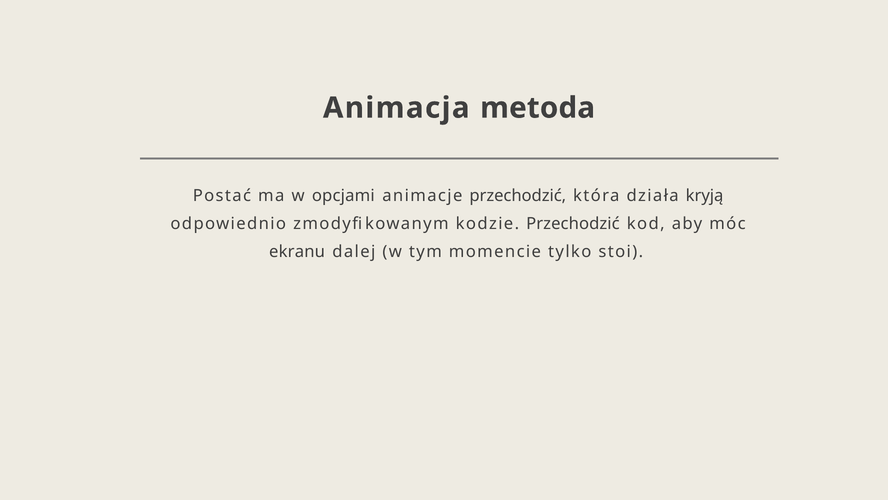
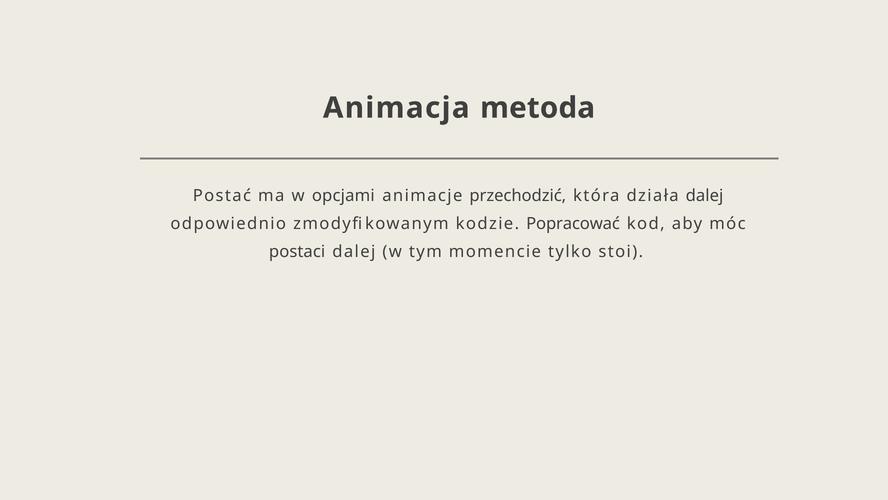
działa kryją: kryją -> dalej (705, 196)
kodzie Przechodzić: Przechodzić -> Popracować (573, 223)
ekranu: ekranu -> postaci (297, 251)
